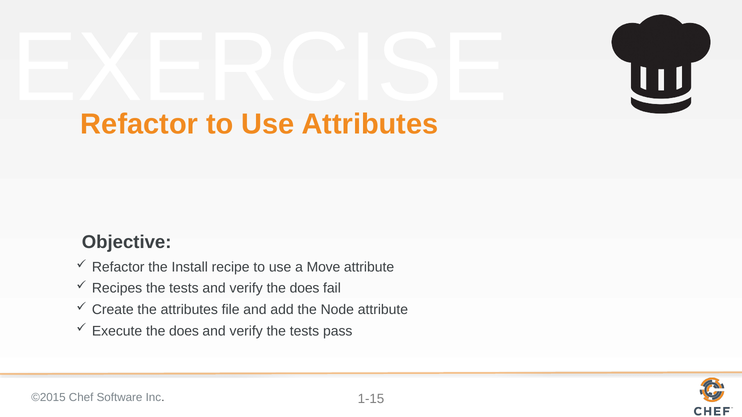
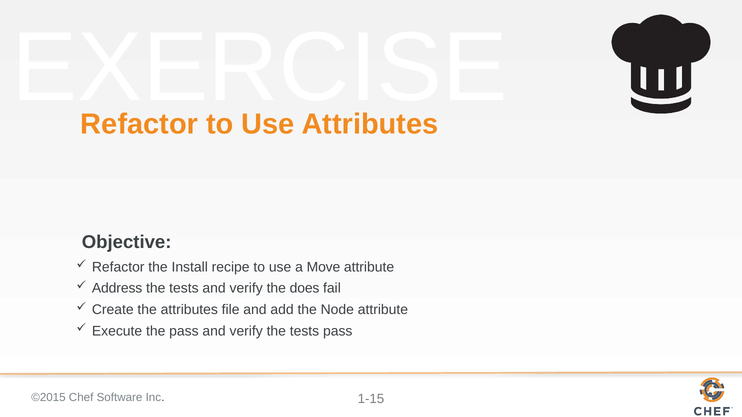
Recipes: Recipes -> Address (117, 289)
Execute the does: does -> pass (184, 331)
